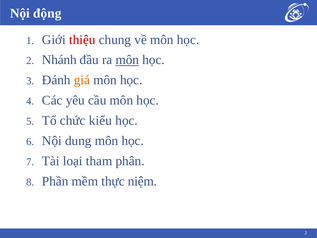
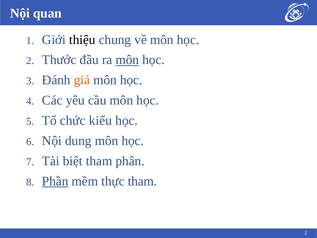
động: động -> quan (47, 13)
thiệu colour: red -> black (82, 40)
Nhánh: Nhánh -> Thước (59, 60)
loại: loại -> biệt (73, 161)
Phần underline: none -> present (55, 181)
thực niệm: niệm -> tham (142, 181)
